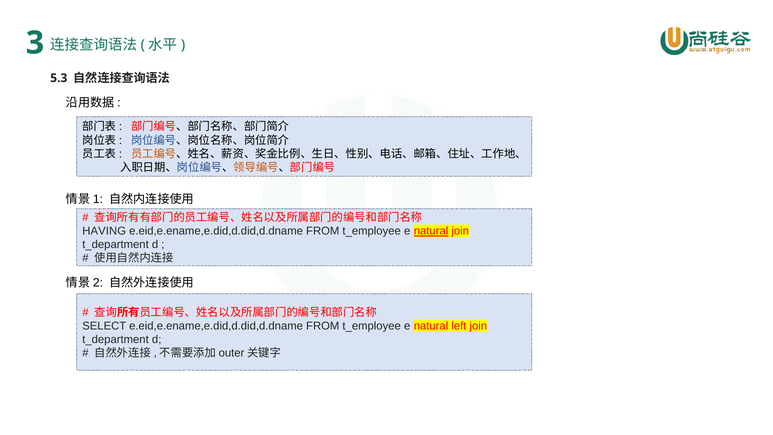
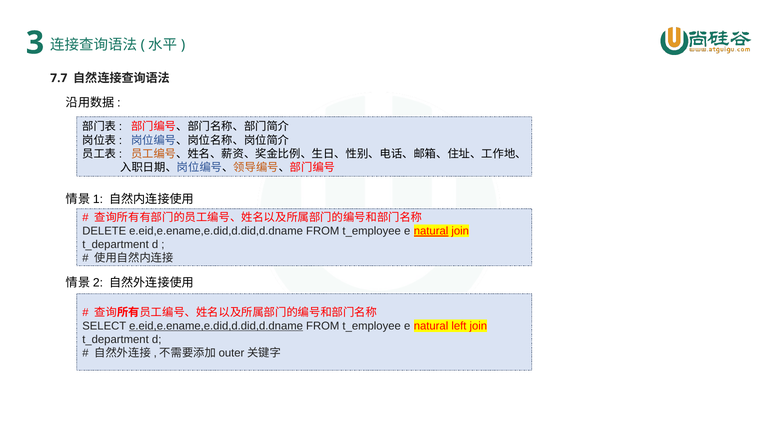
5.3: 5.3 -> 7.7 (59, 78)
HAVING: HAVING -> DELETE (104, 231)
e.eid,e.ename,e.did,d.did,d.dname underline: none -> present (216, 326)
